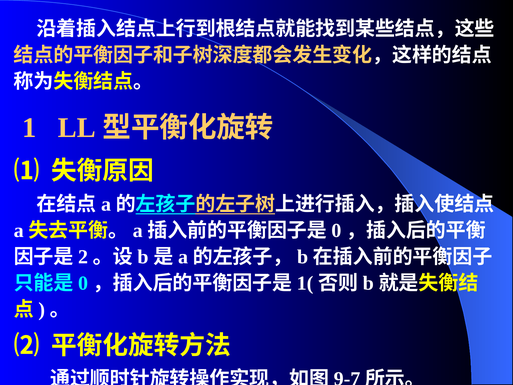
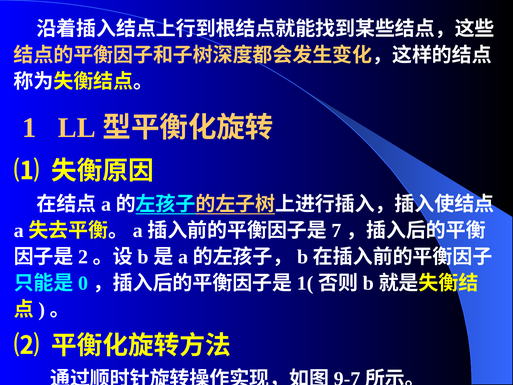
0: 0 -> 7 (337, 230)
